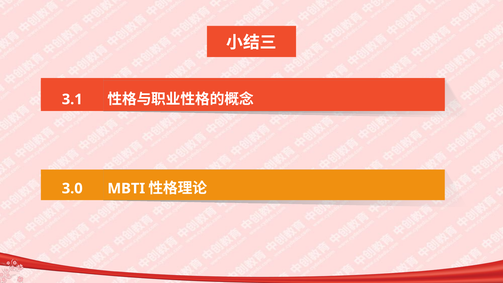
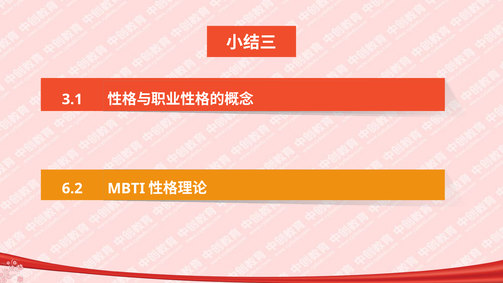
3.0: 3.0 -> 6.2 (72, 188)
